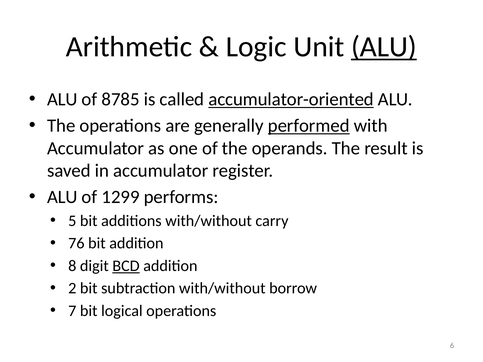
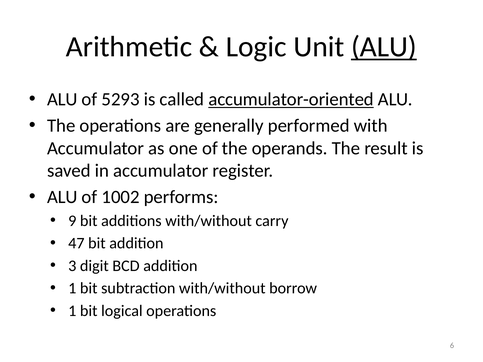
8785: 8785 -> 5293 (121, 99)
performed underline: present -> none (309, 126)
1299: 1299 -> 1002 (121, 197)
5: 5 -> 9 (72, 221)
76: 76 -> 47 (76, 243)
8: 8 -> 3 (72, 266)
BCD underline: present -> none (126, 266)
2: 2 -> 1 (72, 289)
7: 7 -> 1 (72, 311)
